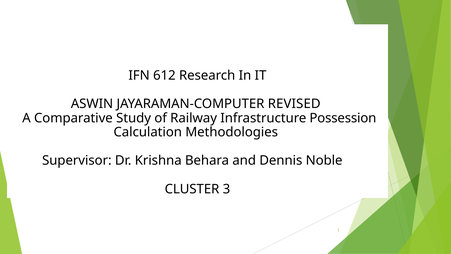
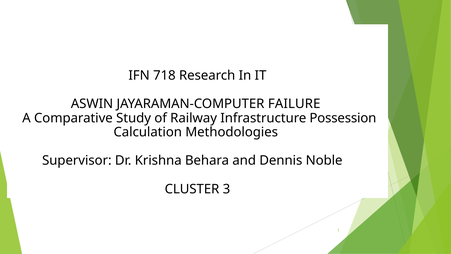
612: 612 -> 718 (164, 75)
REVISED: REVISED -> FAILURE (294, 104)
